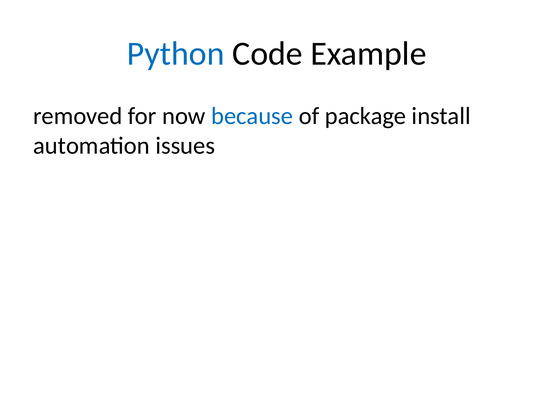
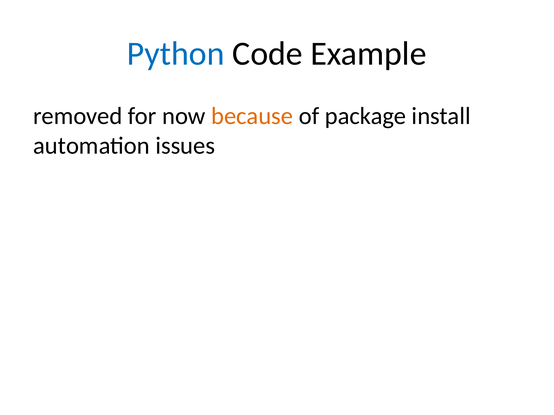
because colour: blue -> orange (252, 116)
